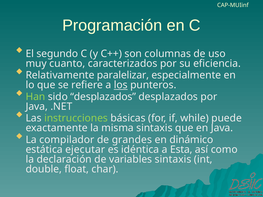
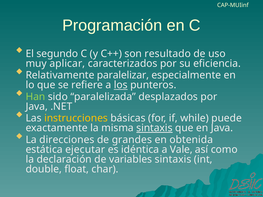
columnas: columnas -> resultado (168, 54)
cuanto: cuanto -> aplicar (67, 64)
sido desplazados: desplazados -> paralelizada (103, 97)
instrucciones colour: light green -> yellow (76, 118)
sintaxis underline: none -> present (154, 128)
compilador: compilador -> direcciones (67, 140)
dinámico: dinámico -> obtenida (191, 140)
Esta: Esta -> Vale (181, 150)
